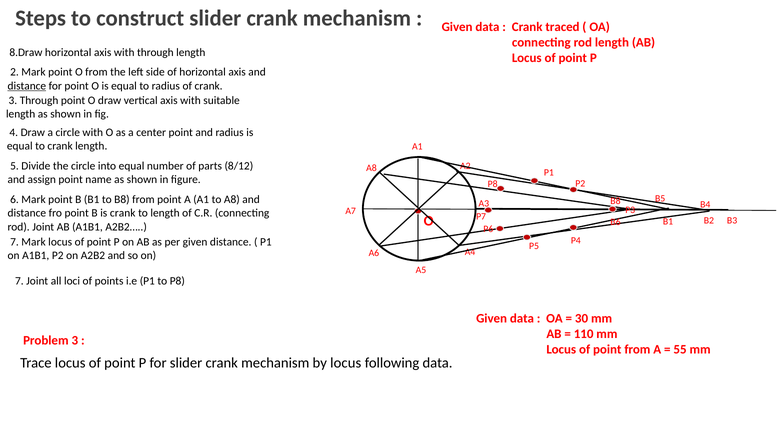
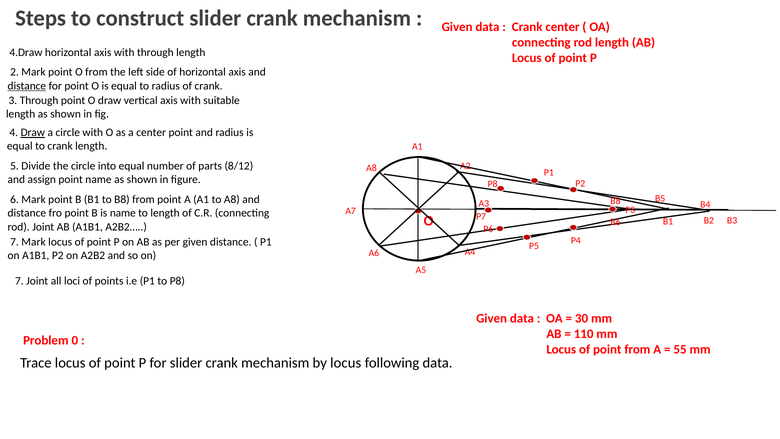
Crank traced: traced -> center (563, 27)
8.Draw: 8.Draw -> 4.Draw (26, 52)
Draw underline: none -> present (33, 132)
is crank: crank -> name (123, 213)
Problem 3: 3 -> 0 (75, 340)
